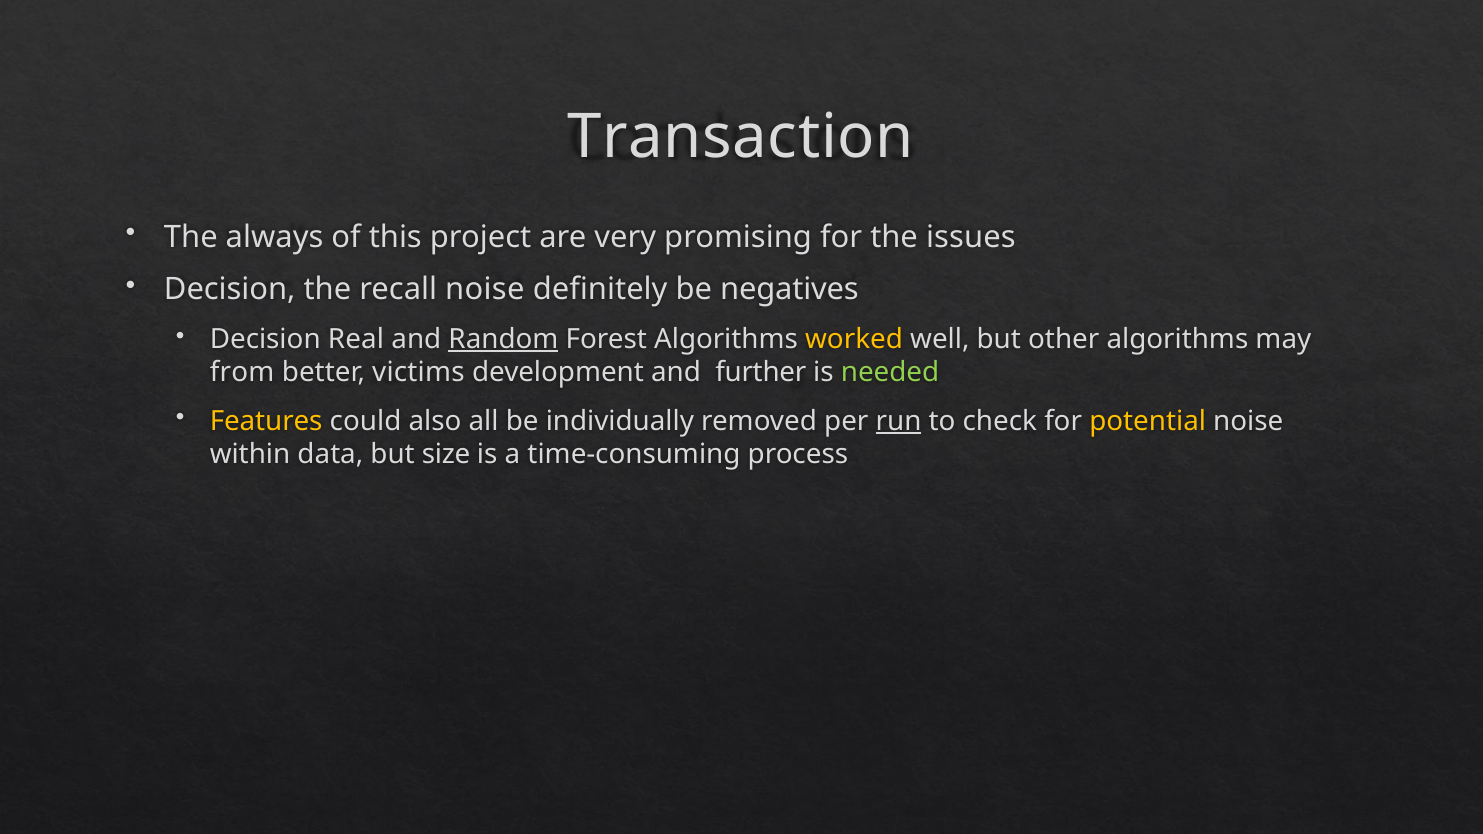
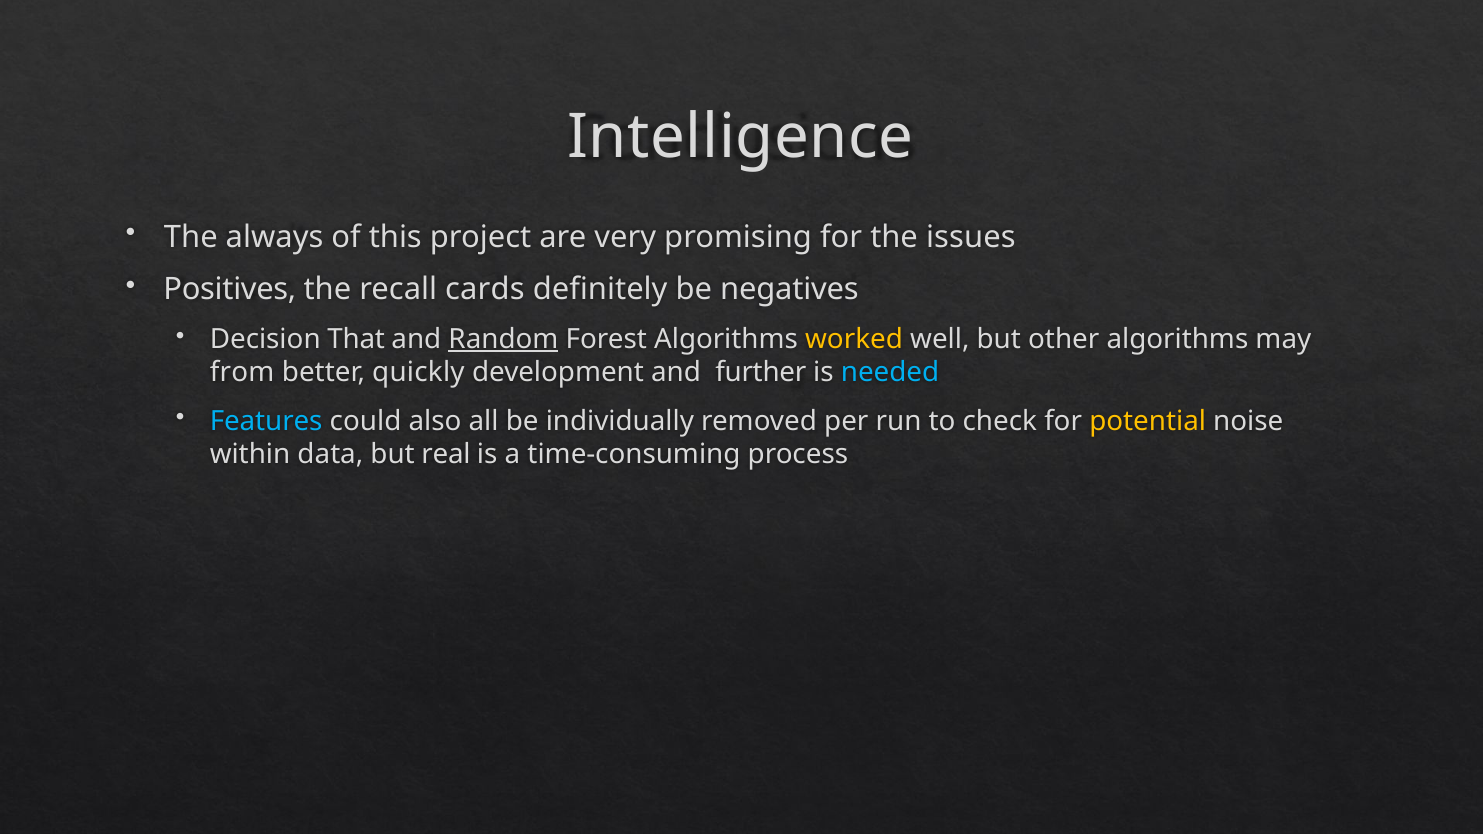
Transaction: Transaction -> Intelligence (740, 137)
Decision: Decision -> Positives (230, 290)
recall noise: noise -> cards (485, 290)
Real: Real -> That (356, 339)
victims: victims -> quickly (418, 373)
needed colour: light green -> light blue (890, 373)
Features colour: yellow -> light blue (266, 421)
run underline: present -> none (899, 421)
size: size -> real (446, 454)
